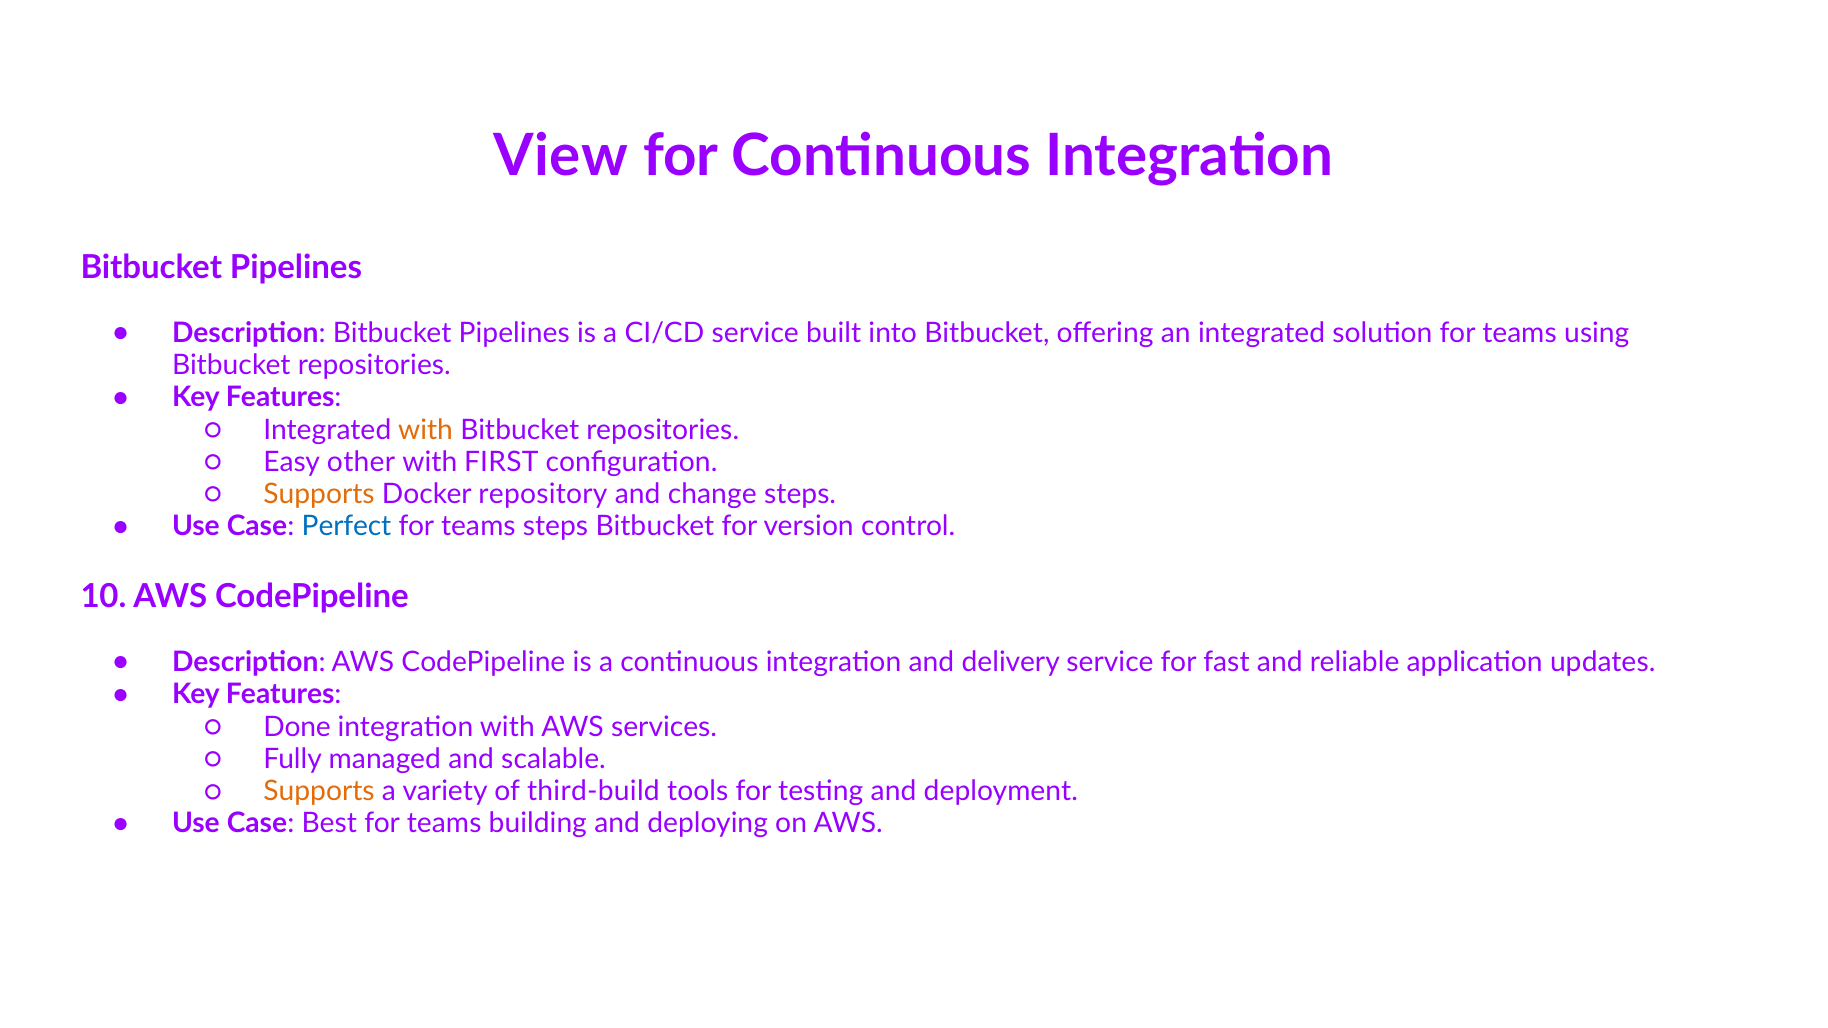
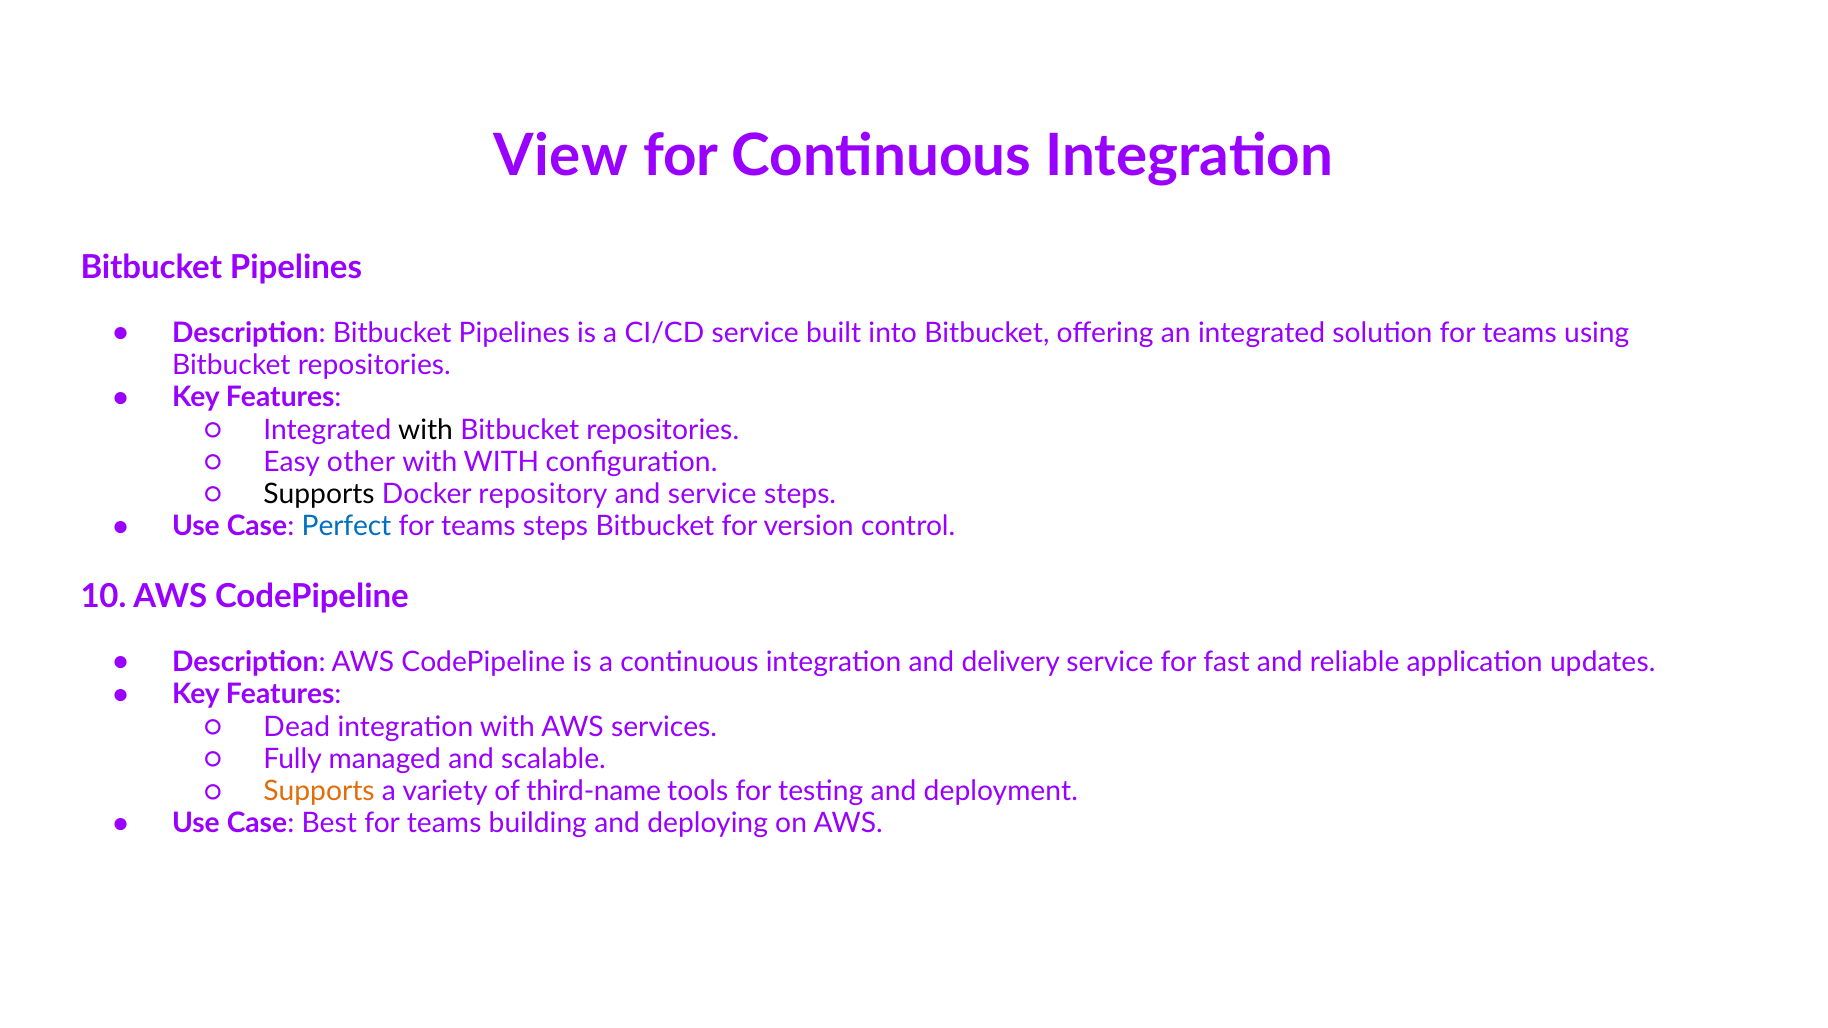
with colour: orange -> black (425, 430)
with FIRST: FIRST -> WITH (501, 462)
Supports colour: orange -> black (319, 494)
and change: change -> service (712, 494)
Done: Done -> Dead (297, 727)
third-build: third-build -> third-name (594, 792)
